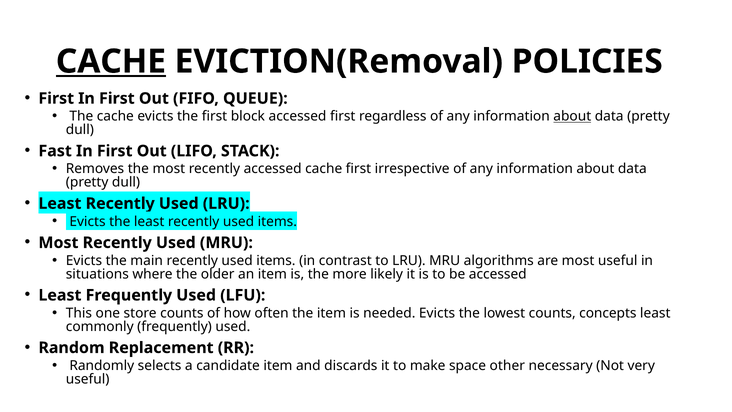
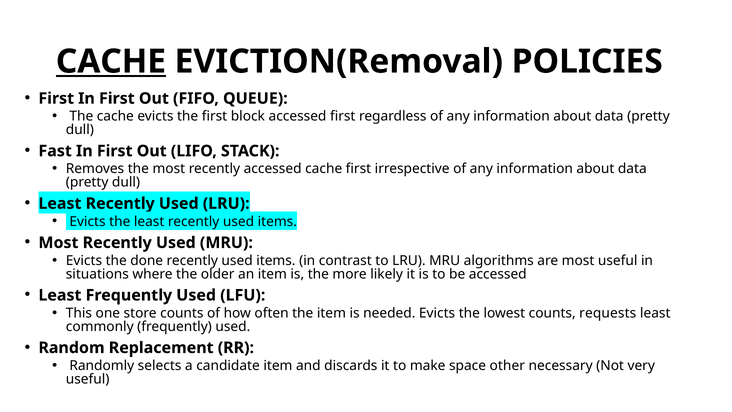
about underline: present -> none (572, 116)
main: main -> done (147, 261)
concepts: concepts -> requests (608, 313)
